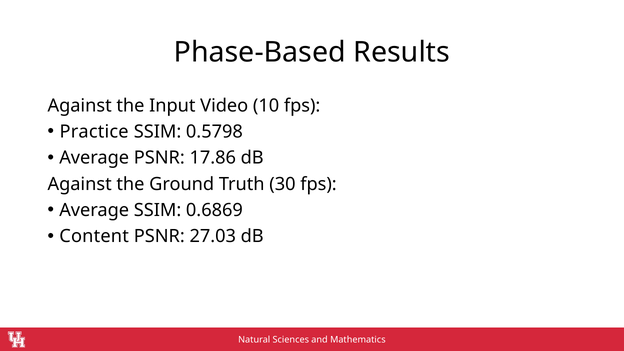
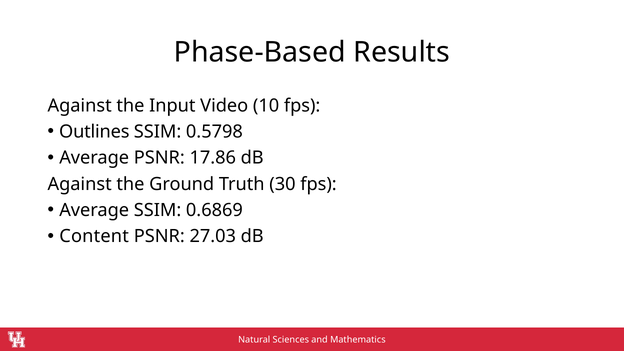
Practice: Practice -> Outlines (94, 132)
